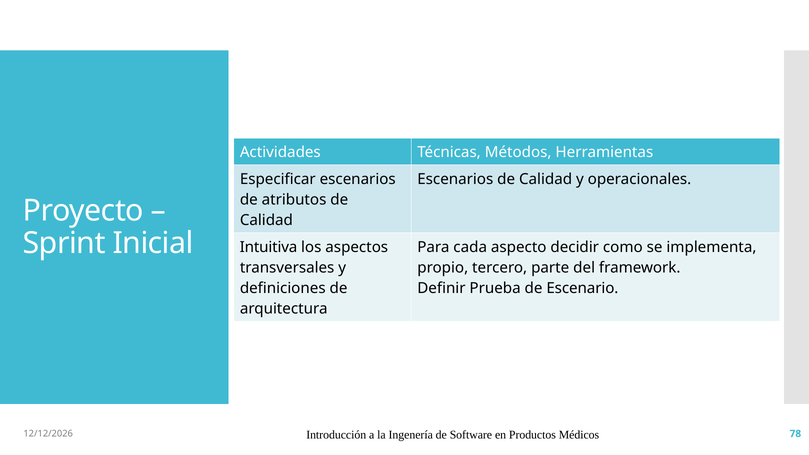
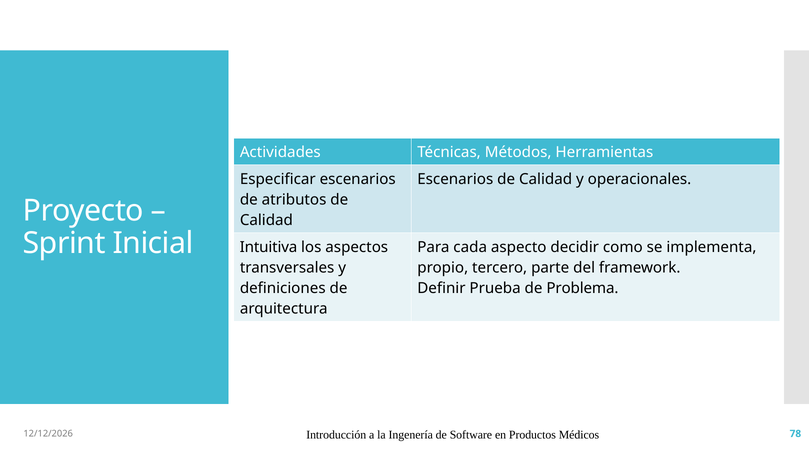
Escenario: Escenario -> Problema (582, 288)
